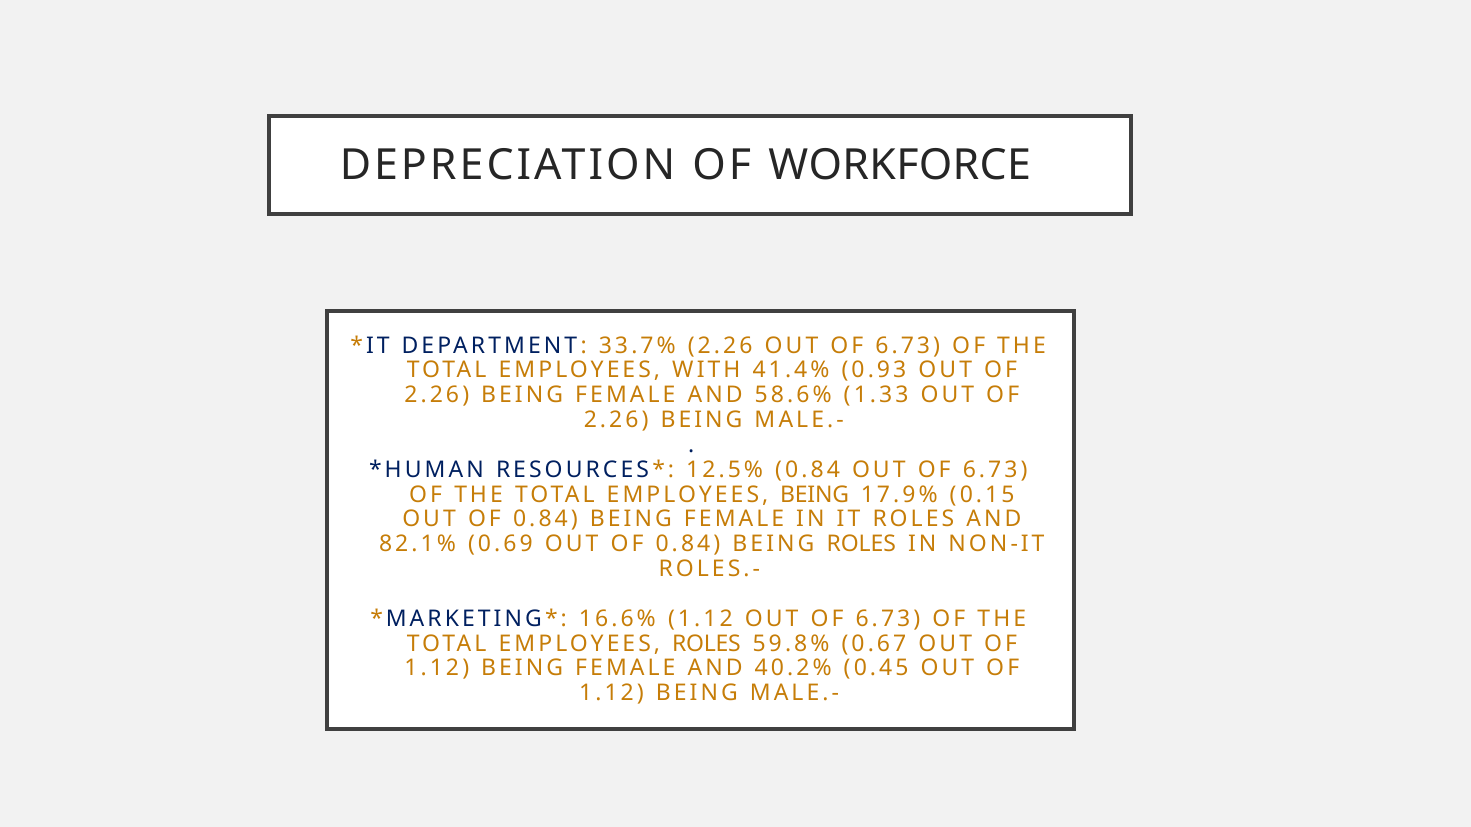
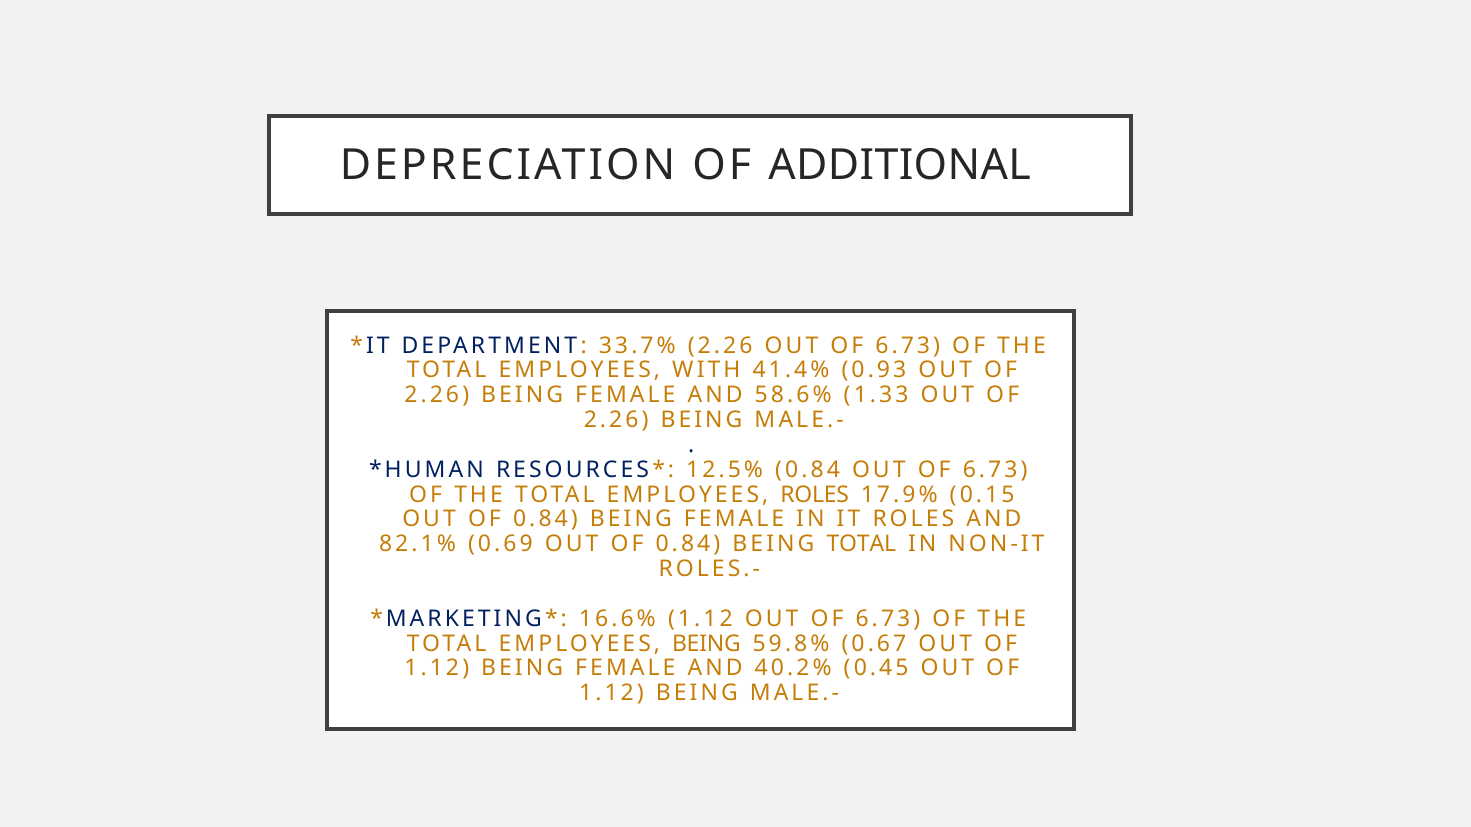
WORKFORCE: WORKFORCE -> ADDITIONAL (900, 165)
EMPLOYEES BEING: BEING -> ROLES (815, 495)
BEING ROLES: ROLES -> TOTAL (861, 545)
EMPLOYEES ROLES: ROLES -> BEING (706, 644)
